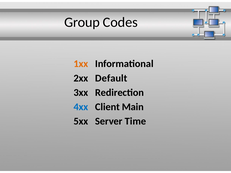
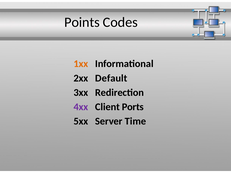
Group: Group -> Points (82, 22)
4xx colour: blue -> purple (81, 107)
Main: Main -> Ports (133, 107)
